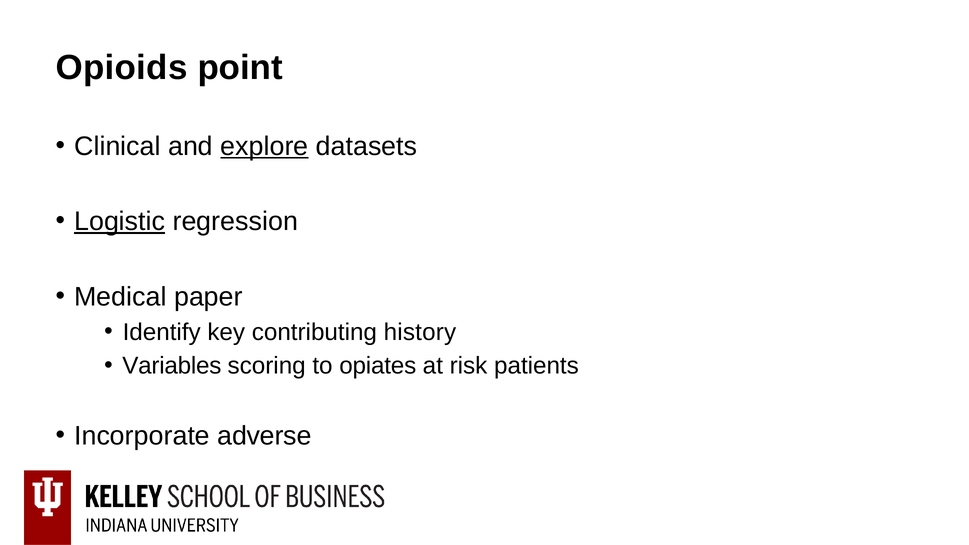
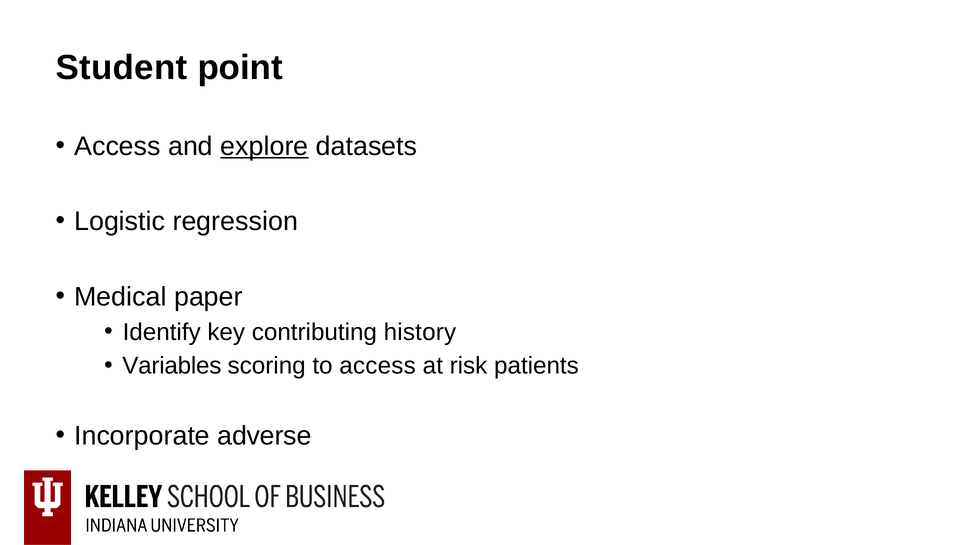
Opioids: Opioids -> Student (122, 68)
Clinical: Clinical -> Access (117, 146)
Logistic underline: present -> none (120, 221)
to opiates: opiates -> access (378, 366)
